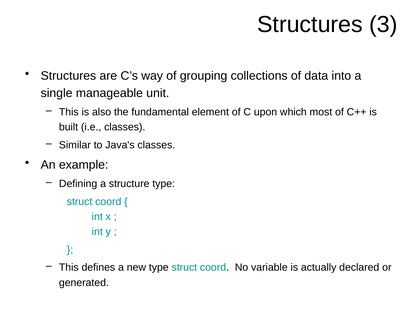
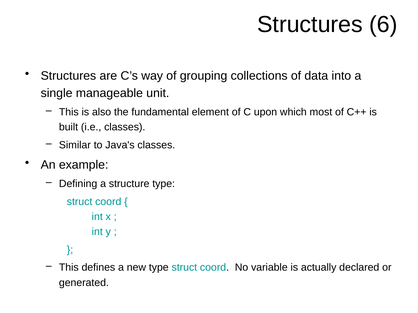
3: 3 -> 6 (383, 25)
